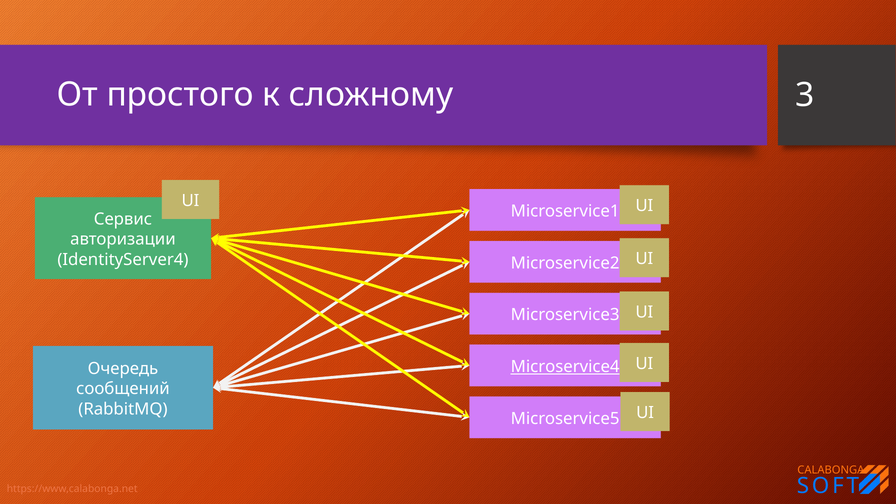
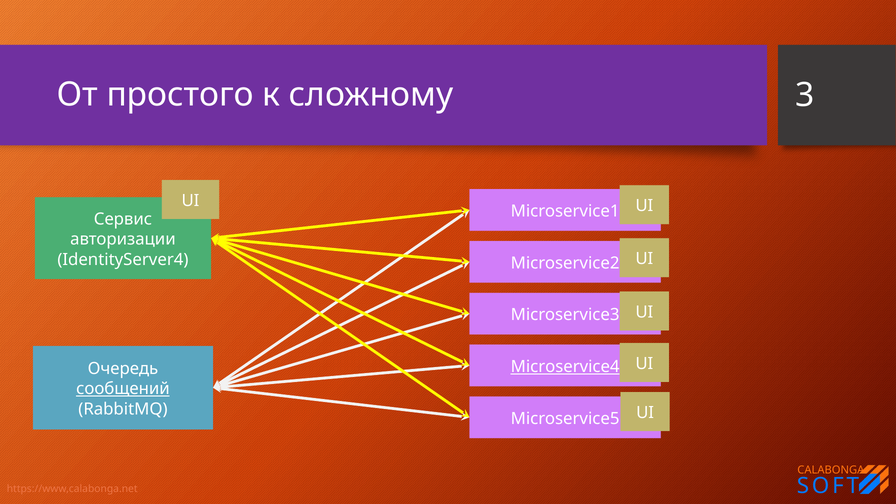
сообщений underline: none -> present (123, 389)
